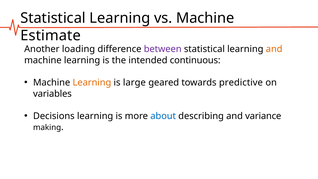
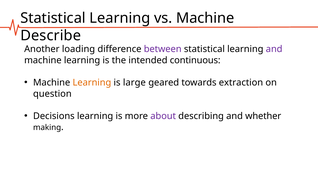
Estimate: Estimate -> Describe (51, 36)
and colour: orange -> purple (274, 49)
predictive: predictive -> extraction (241, 83)
variables: variables -> question (52, 94)
about colour: blue -> purple (163, 116)
variance: variance -> whether (263, 116)
